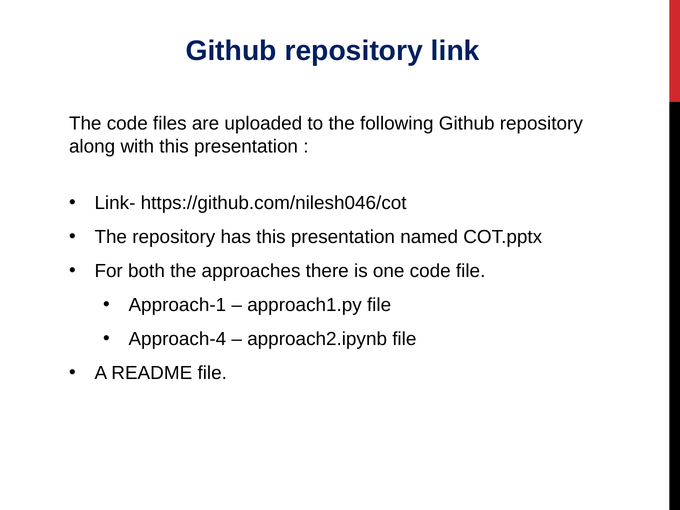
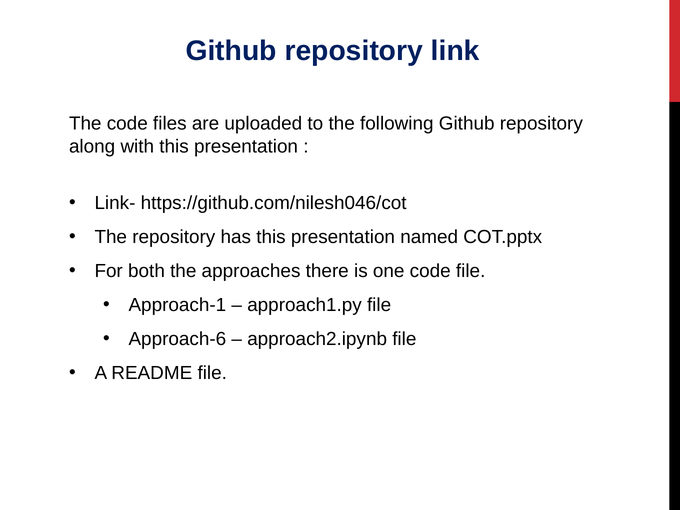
Approach-4: Approach-4 -> Approach-6 (177, 339)
